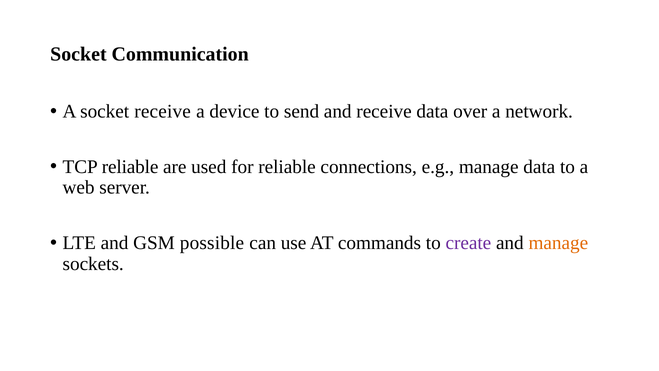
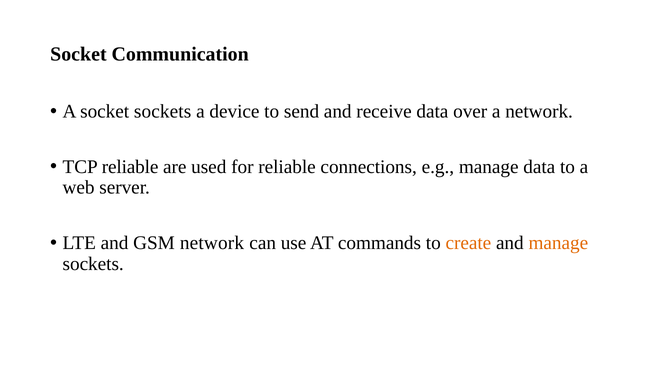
socket receive: receive -> sockets (163, 111)
GSM possible: possible -> network (212, 243)
create colour: purple -> orange (468, 243)
